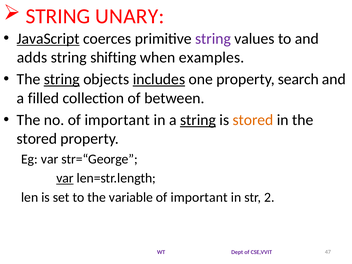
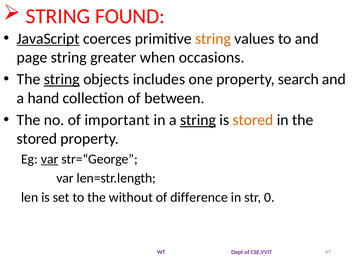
UNARY: UNARY -> FOUND (130, 16)
string colour: purple -> orange (213, 39)
adds: adds -> page (32, 57)
shifting: shifting -> greater (113, 57)
examples: examples -> occasions (212, 57)
includes underline: present -> none (159, 79)
filled: filled -> hand (44, 98)
var underline: none -> present (50, 159)
var underline: present -> none (65, 178)
variable: variable -> without (131, 197)
important: important -> difference (199, 197)
2: 2 -> 0 (269, 197)
